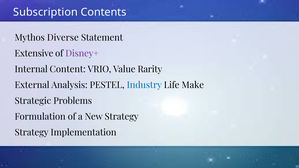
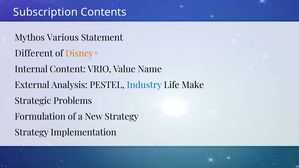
Diverse: Diverse -> Various (63, 38)
Extensive: Extensive -> Different (34, 54)
Disney+ colour: purple -> orange (82, 54)
Rarity: Rarity -> Name (150, 69)
